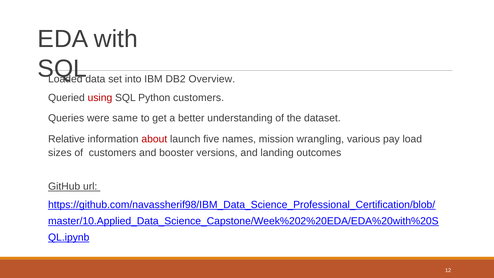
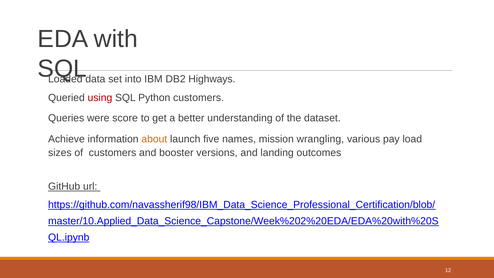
Overview: Overview -> Highways (212, 79)
same: same -> score (125, 118)
Relative: Relative -> Achieve (66, 139)
about colour: red -> orange (154, 139)
